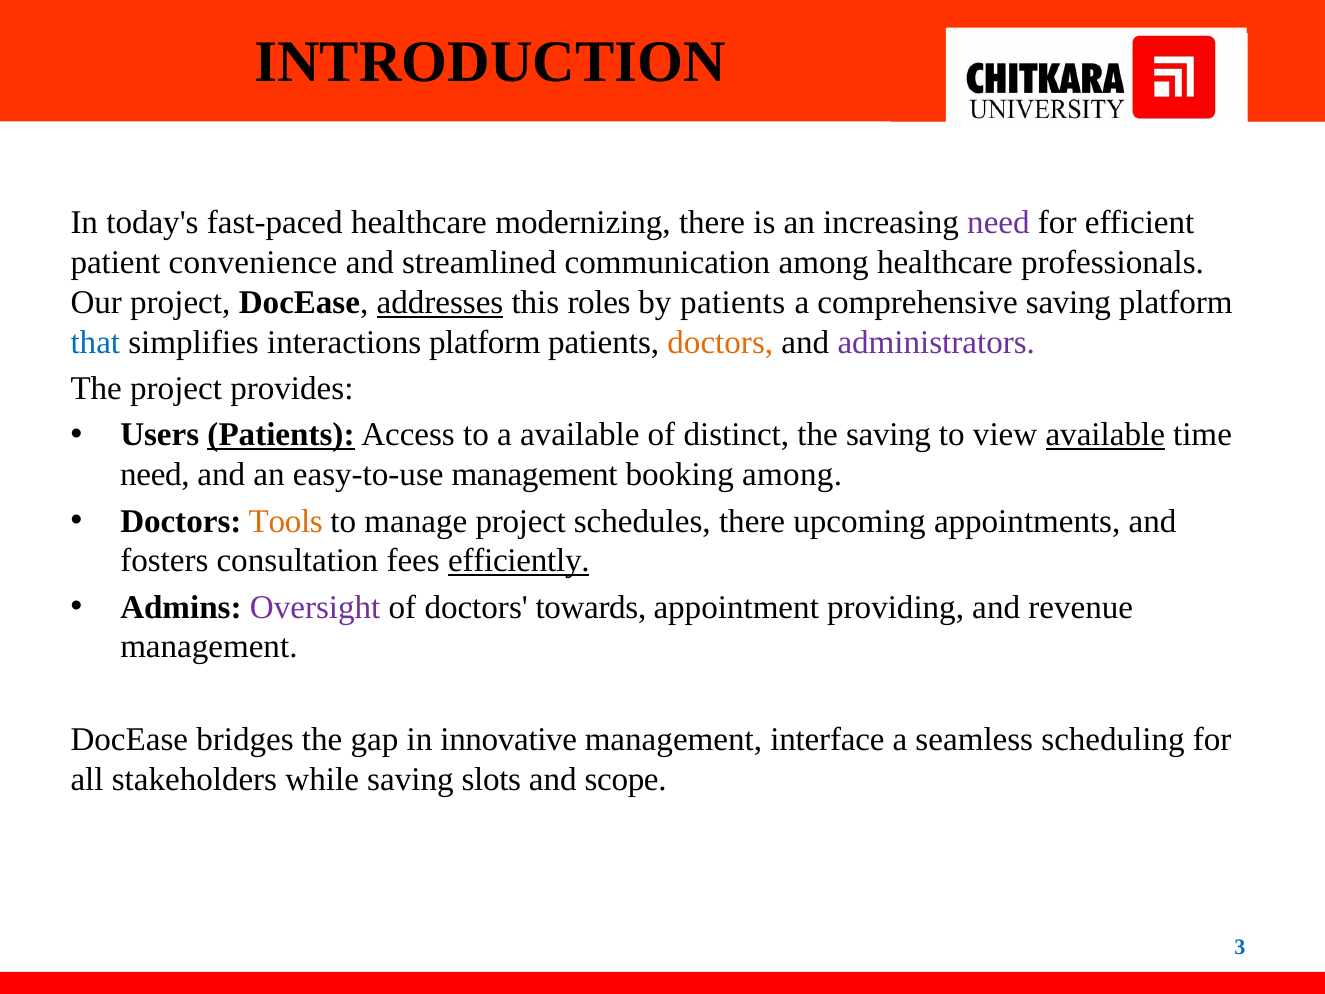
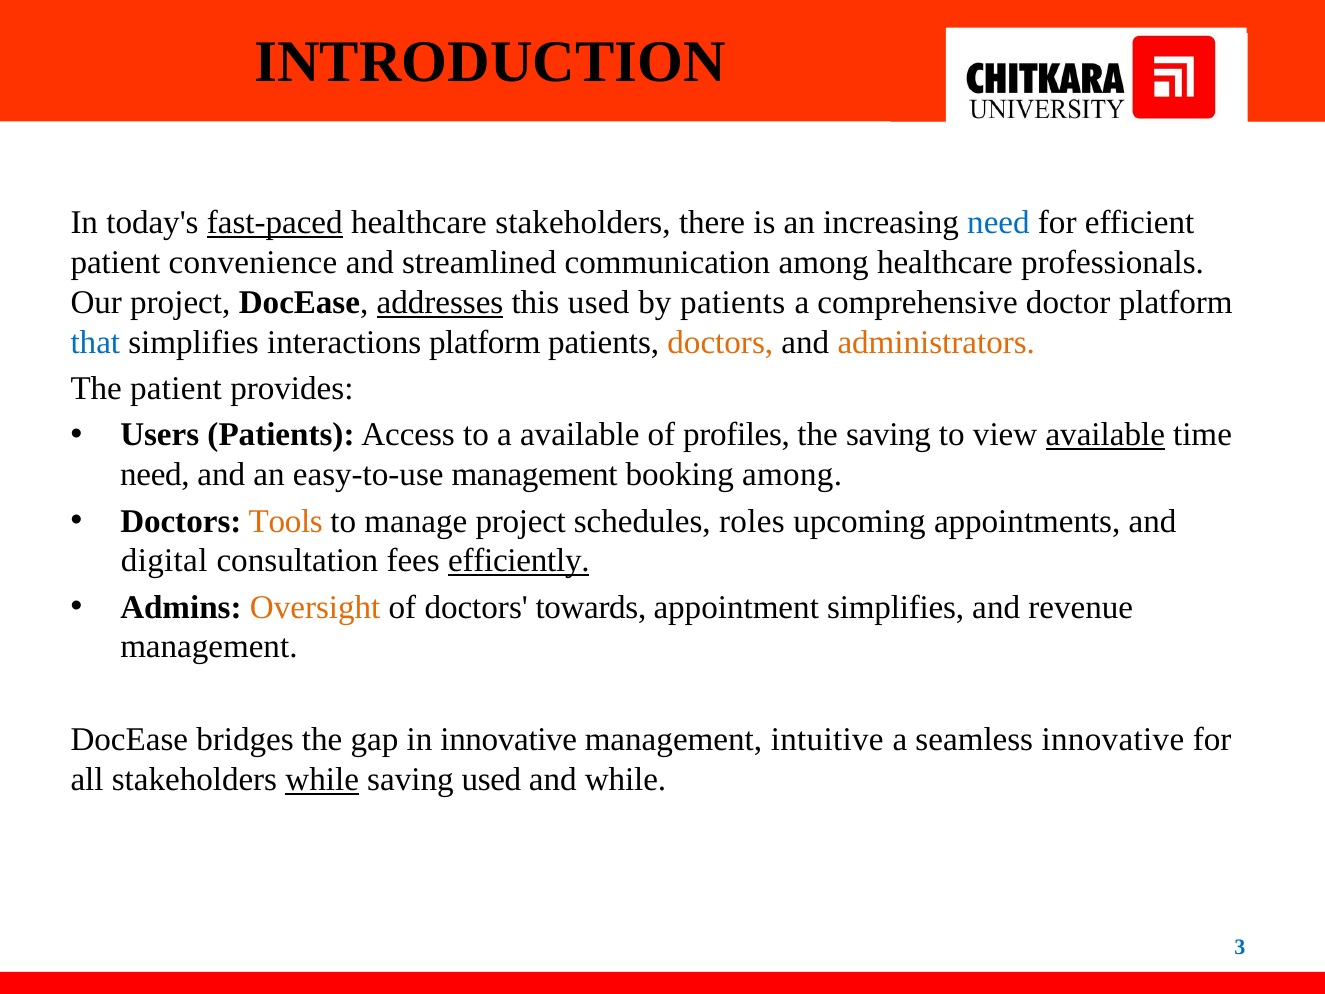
fast-paced underline: none -> present (275, 223)
healthcare modernizing: modernizing -> stakeholders (583, 223)
need colour: purple -> blue (998, 223)
this roles: roles -> used (599, 302)
comprehensive saving: saving -> doctor (1068, 302)
administrators colour: purple -> orange (936, 342)
The project: project -> patient (176, 388)
Patients underline: present -> none (281, 435)
distinct: distinct -> profiles (737, 435)
schedules there: there -> roles (752, 521)
fosters: fosters -> digital (164, 561)
Oversight colour: purple -> orange (315, 607)
appointment providing: providing -> simplifies (896, 607)
interface: interface -> intuitive (827, 740)
seamless scheduling: scheduling -> innovative (1113, 740)
while underline: none -> present (322, 779)
saving slots: slots -> used (491, 779)
and scope: scope -> while (626, 779)
